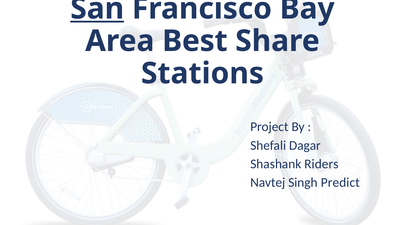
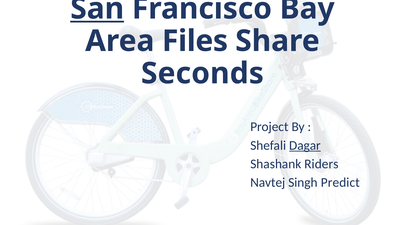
Best: Best -> Files (195, 41)
Stations: Stations -> Seconds (202, 73)
Dagar underline: none -> present (305, 145)
